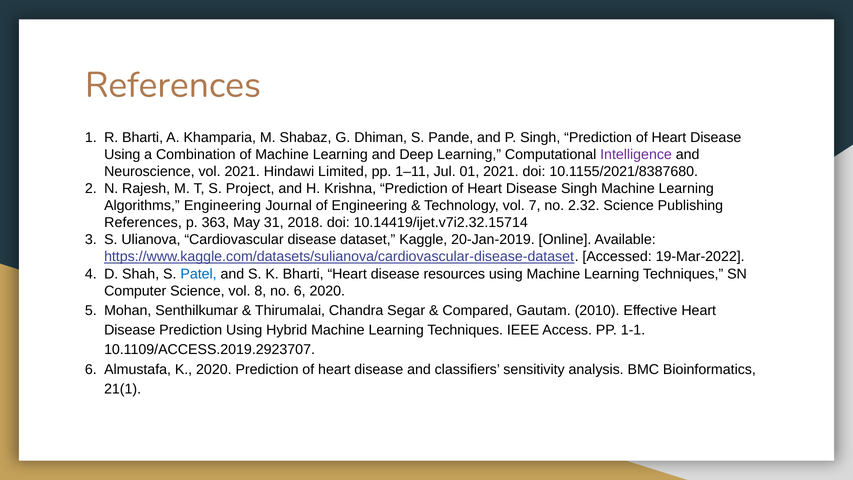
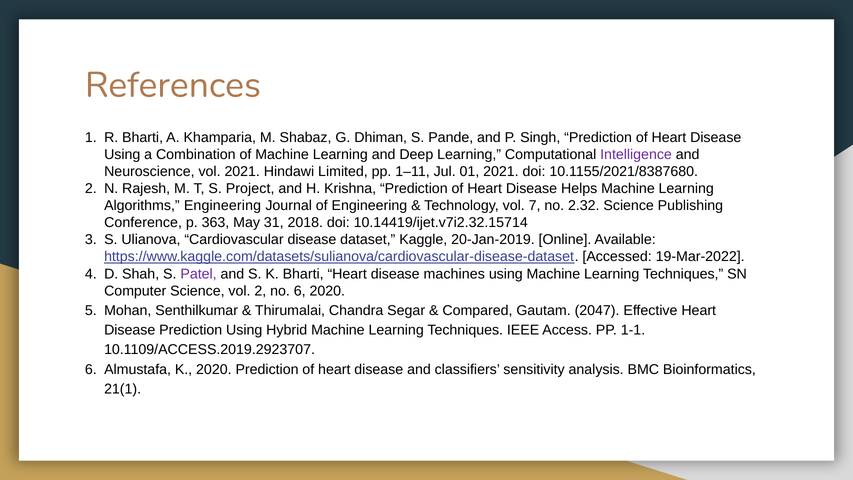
Disease Singh: Singh -> Helps (579, 188)
References: References -> Conference (143, 223)
Patel colour: blue -> purple (199, 274)
resources: resources -> machines (454, 274)
vol 8: 8 -> 2 (260, 291)
2010: 2010 -> 2047 (597, 310)
